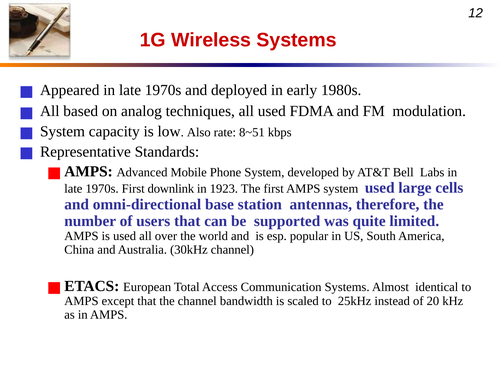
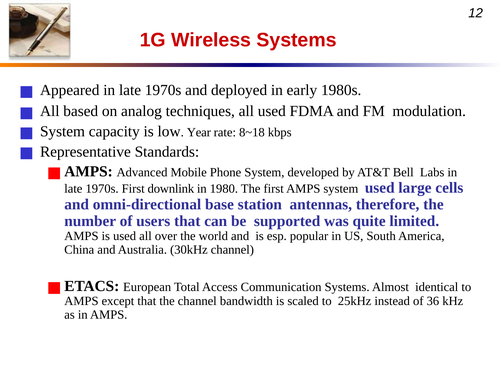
Also: Also -> Year (199, 132)
8~51: 8~51 -> 8~18 (252, 132)
1923: 1923 -> 1980 (224, 189)
20: 20 -> 36 (433, 301)
